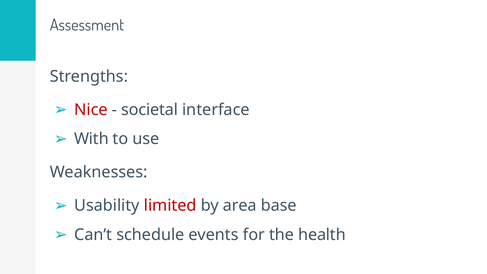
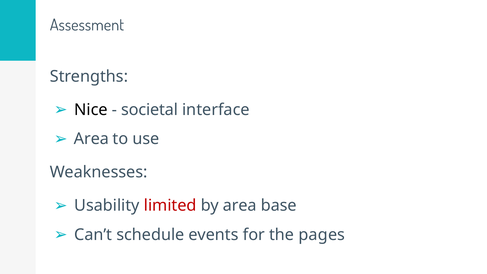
Nice colour: red -> black (91, 110)
With: With -> Area (91, 139)
health: health -> pages (322, 235)
